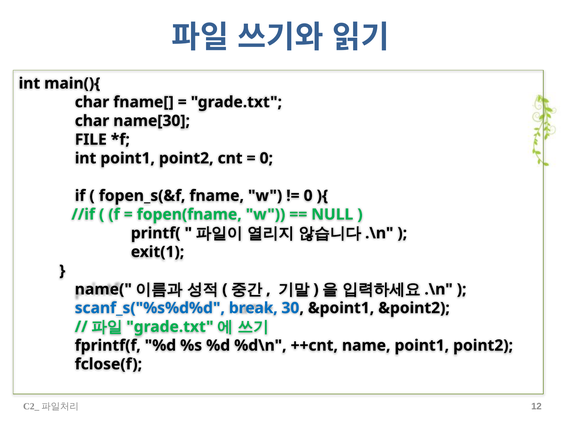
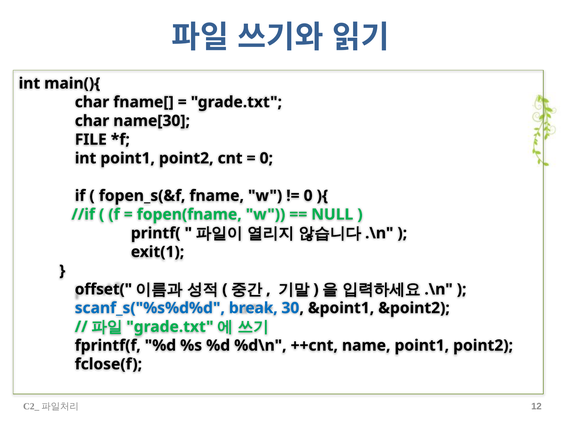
name(: name( -> offset( (103, 289)
